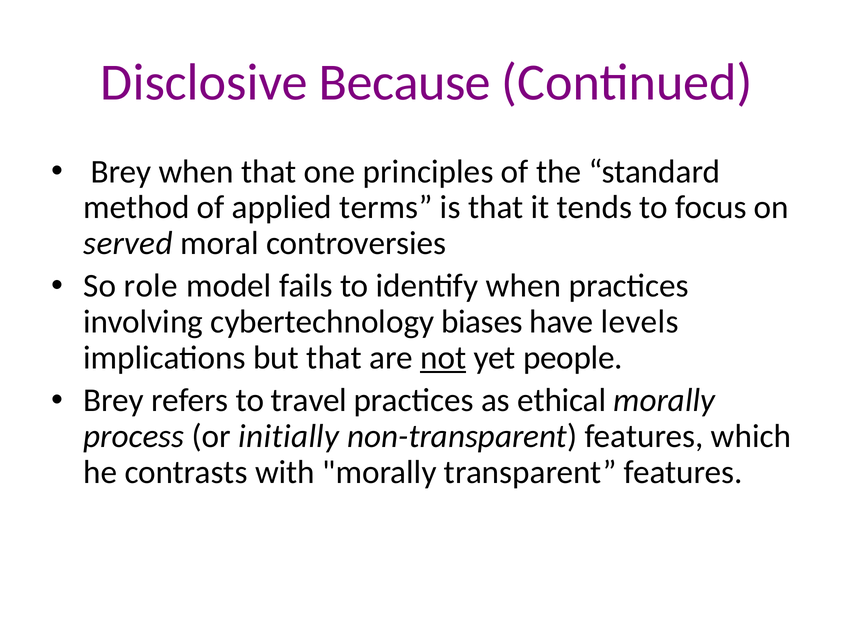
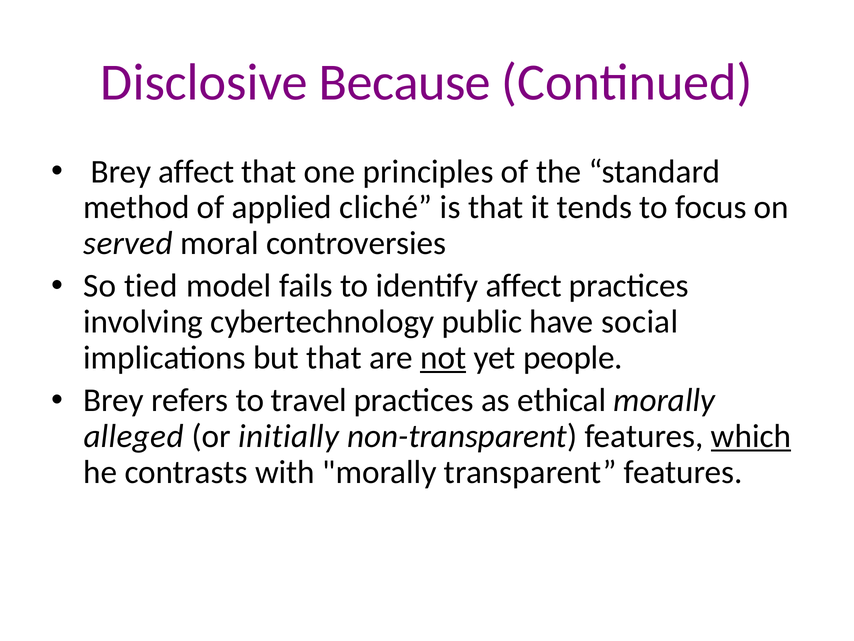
Brey when: when -> affect (196, 171)
terms: terms -> cliché (386, 207)
role: role -> tied (151, 286)
identify when: when -> affect (524, 286)
biases: biases -> public (482, 322)
levels: levels -> social (640, 322)
process: process -> alleged (134, 436)
which underline: none -> present (751, 436)
